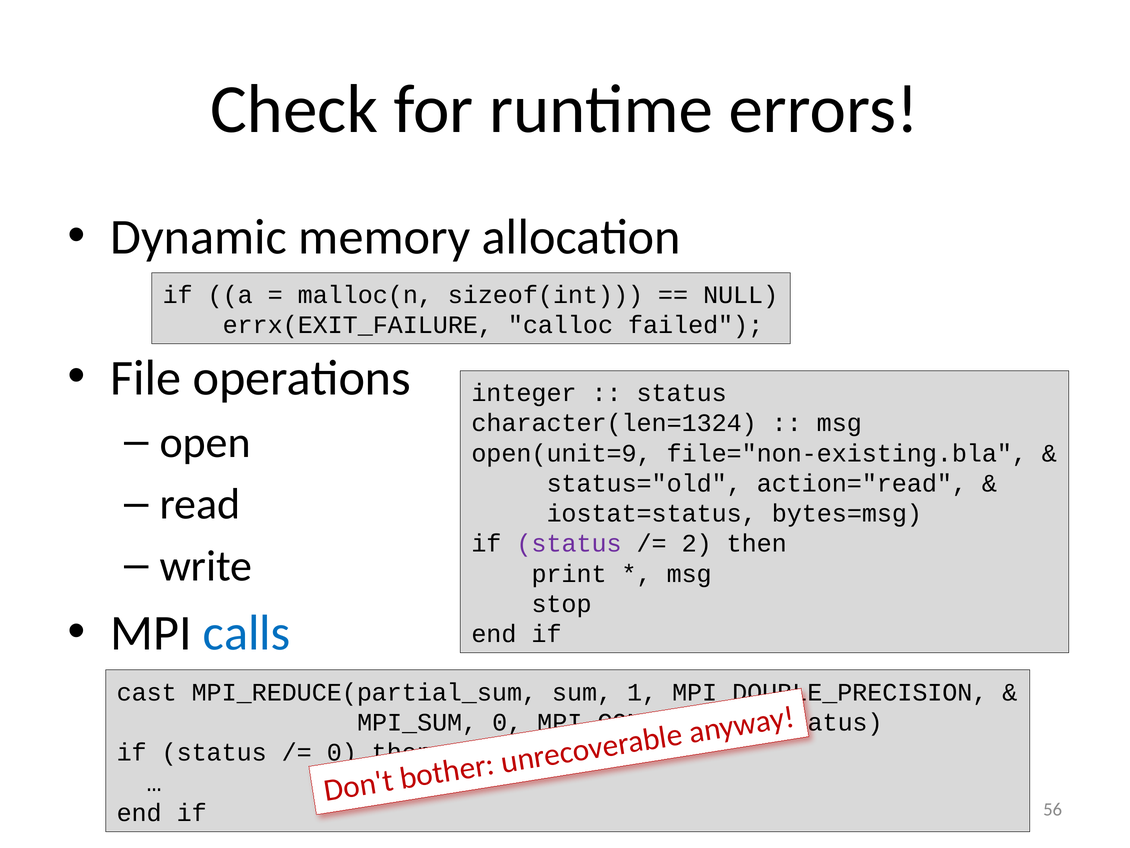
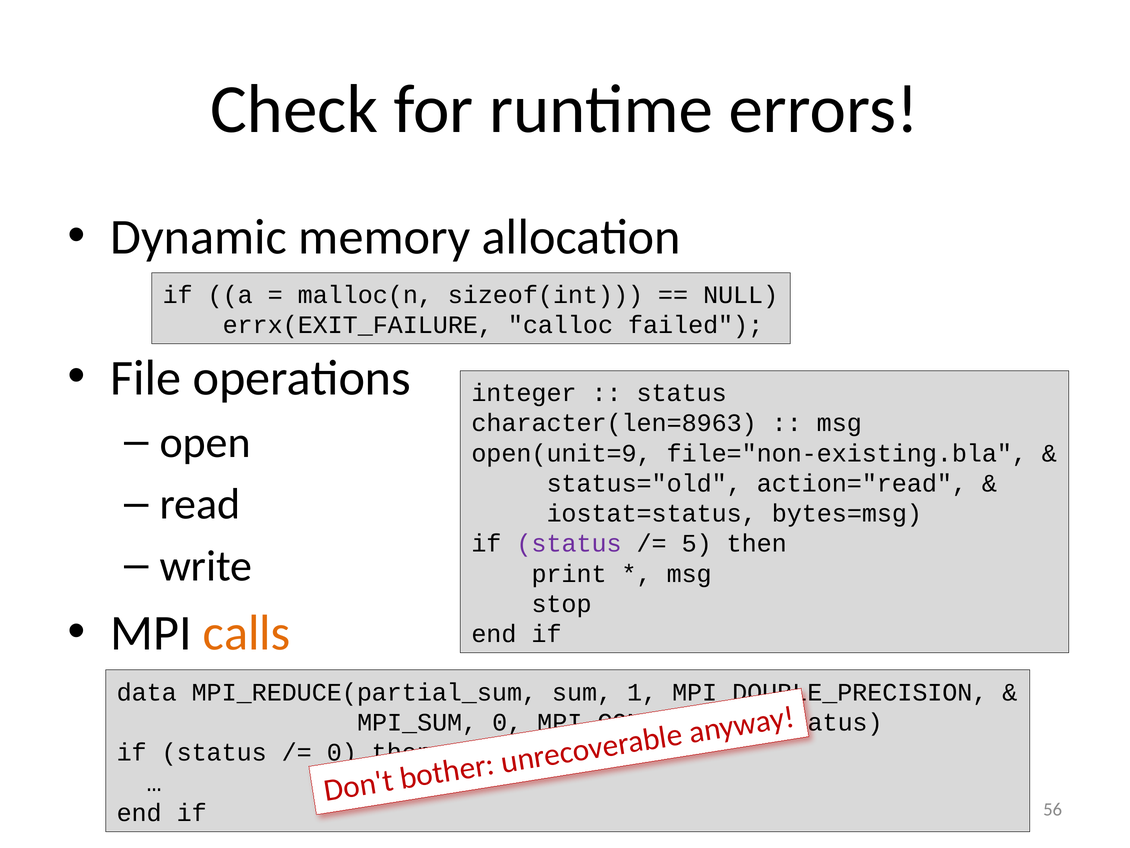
character(len=1324: character(len=1324 -> character(len=8963 (614, 423)
2: 2 -> 5 (697, 543)
calls colour: blue -> orange (247, 633)
cast: cast -> data (147, 692)
